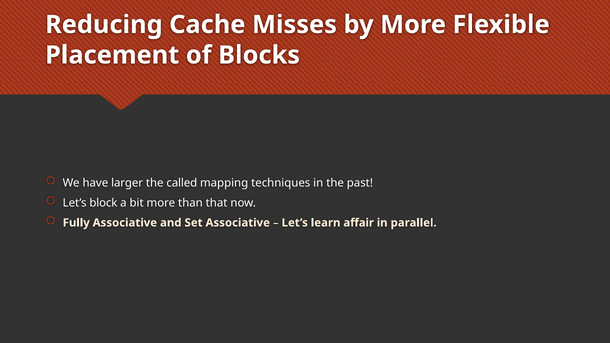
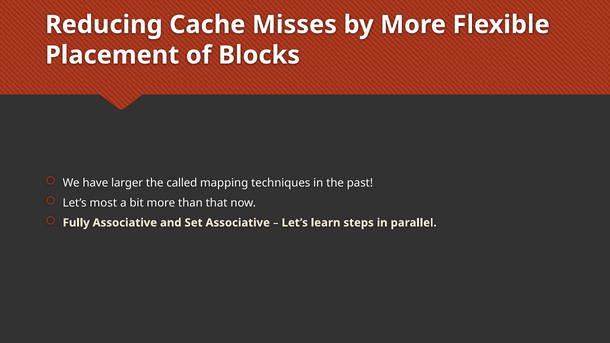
block: block -> most (103, 203)
affair: affair -> steps (359, 223)
